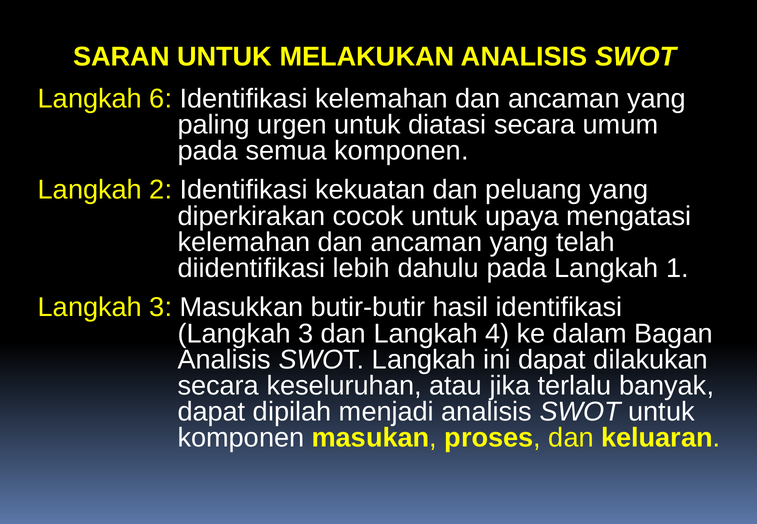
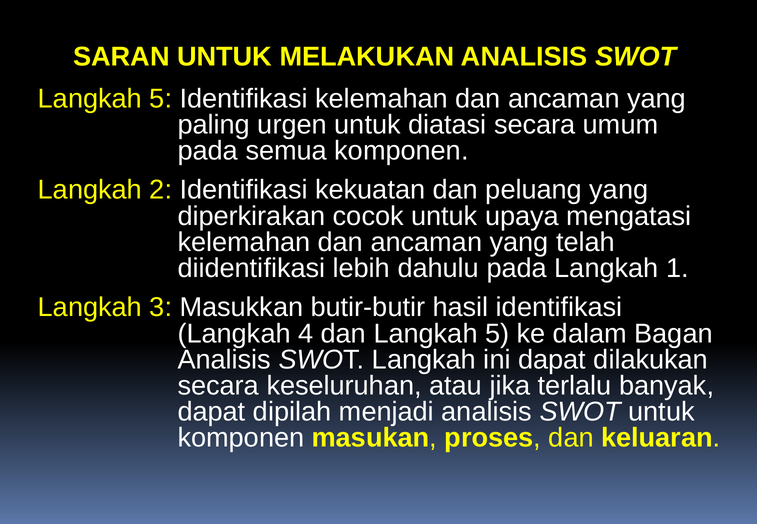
6: 6 -> 5 (161, 99)
3: 3 -> 4 (306, 334)
dan Langkah 4: 4 -> 5 (497, 334)
